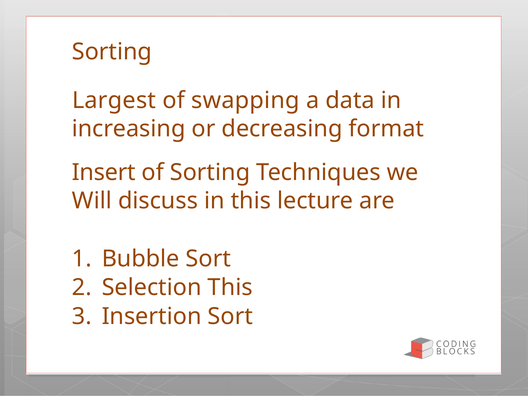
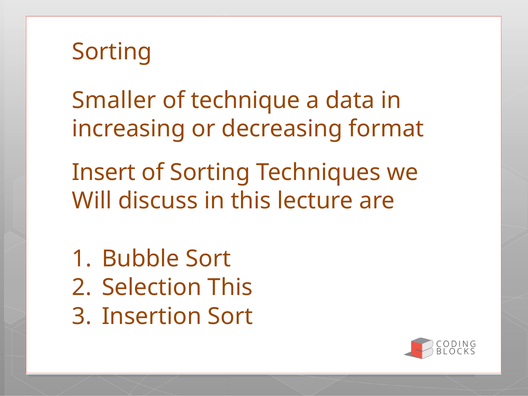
Largest: Largest -> Smaller (114, 101)
swapping: swapping -> technique (246, 101)
